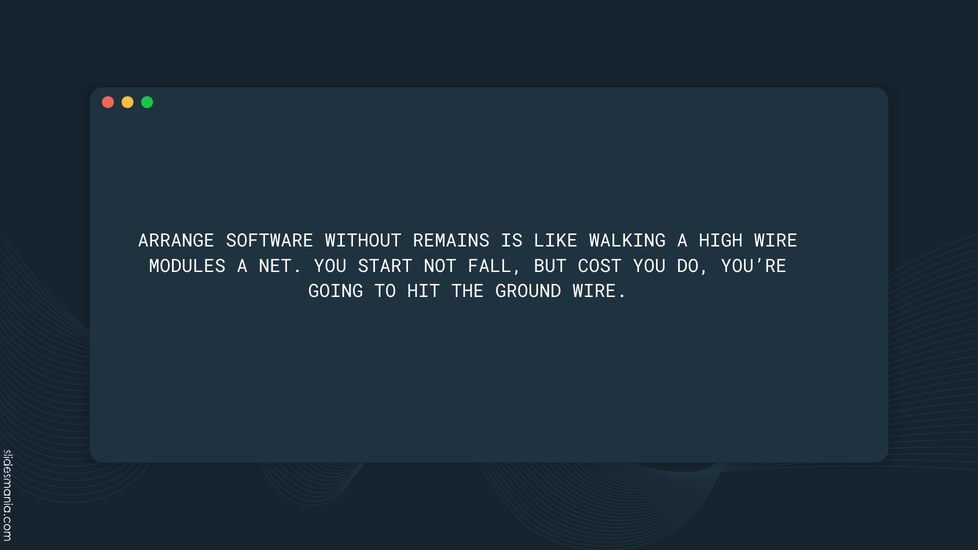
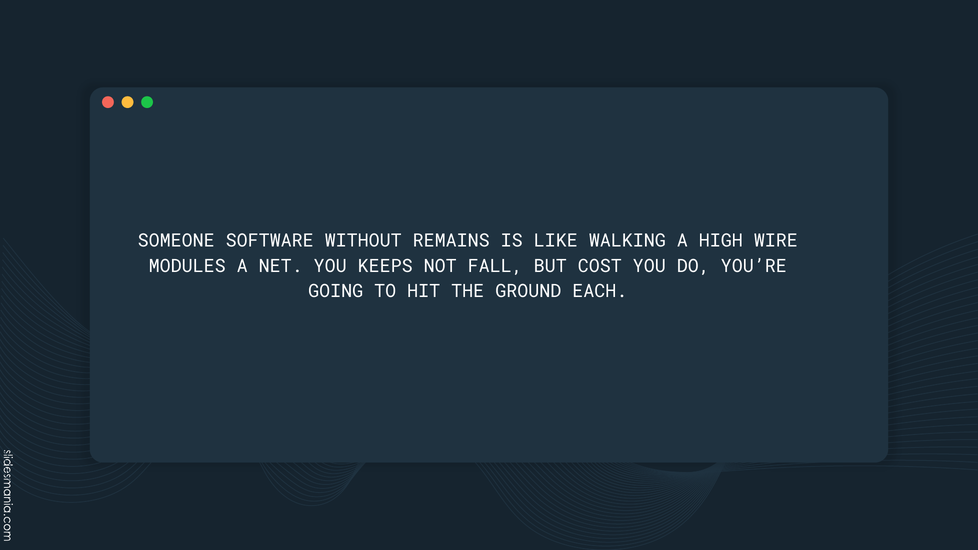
ARRANGE: ARRANGE -> SOMEONE (176, 241)
START: START -> KEEPS (385, 266)
GROUND WIRE: WIRE -> EACH (600, 292)
